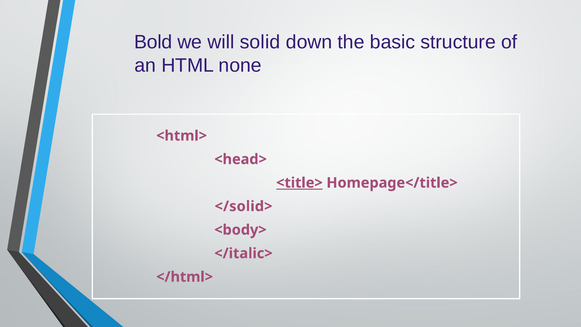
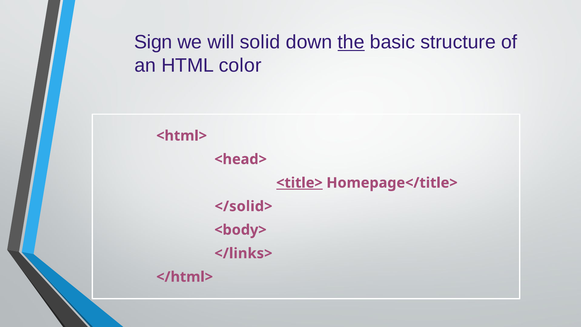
Bold: Bold -> Sign (153, 42)
the underline: none -> present (351, 42)
none: none -> color (240, 65)
</italic>: </italic> -> </links> (243, 253)
